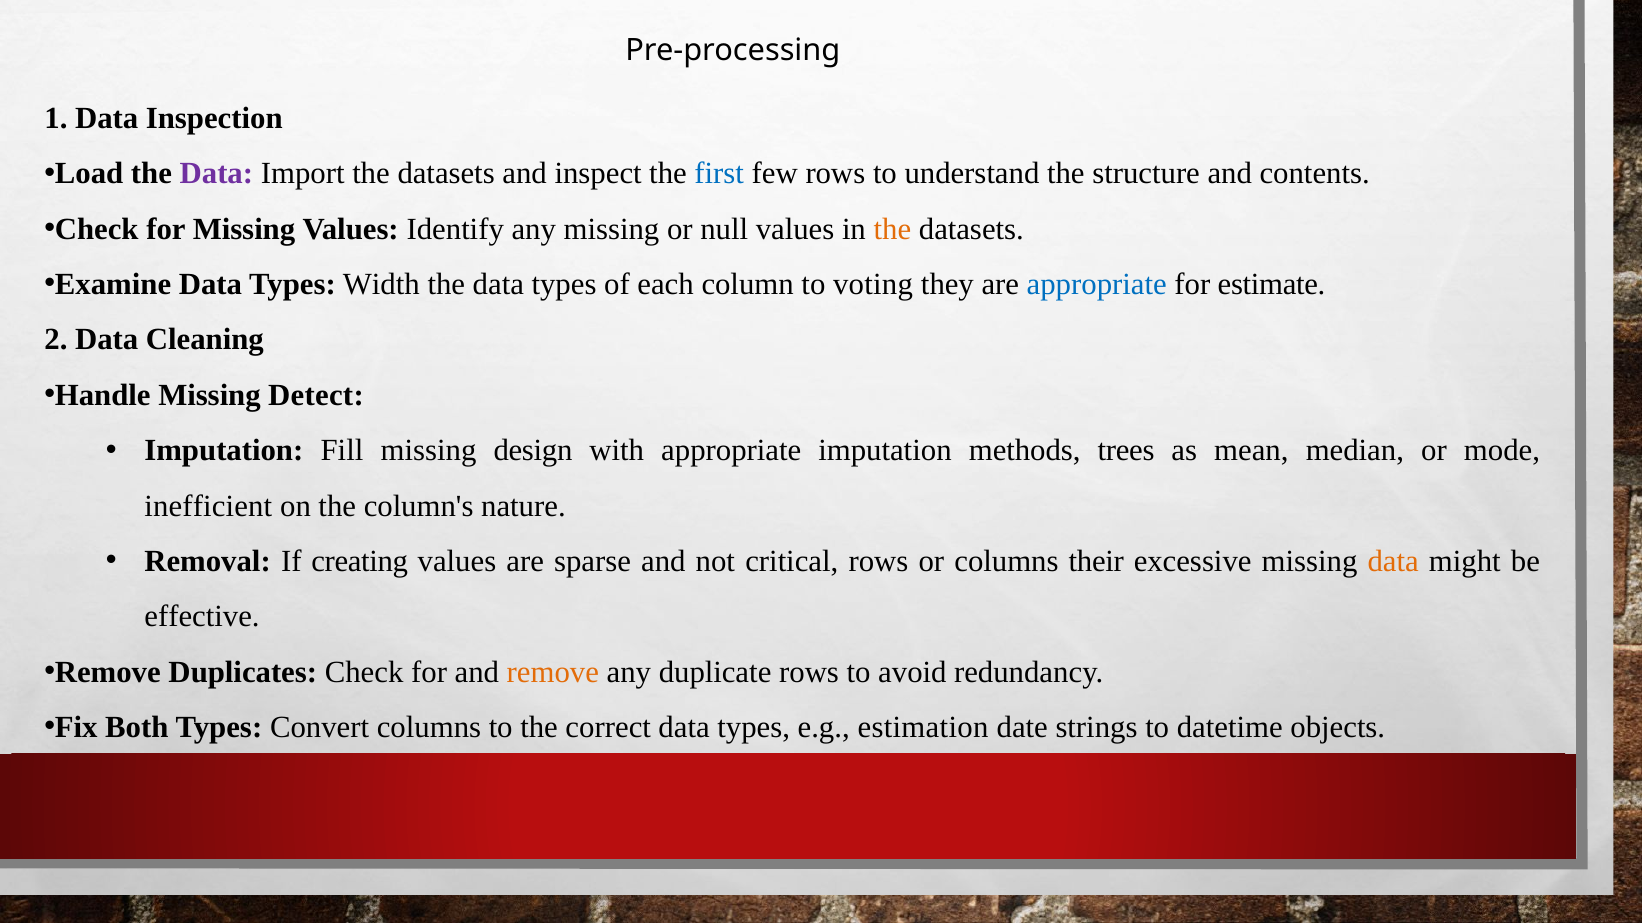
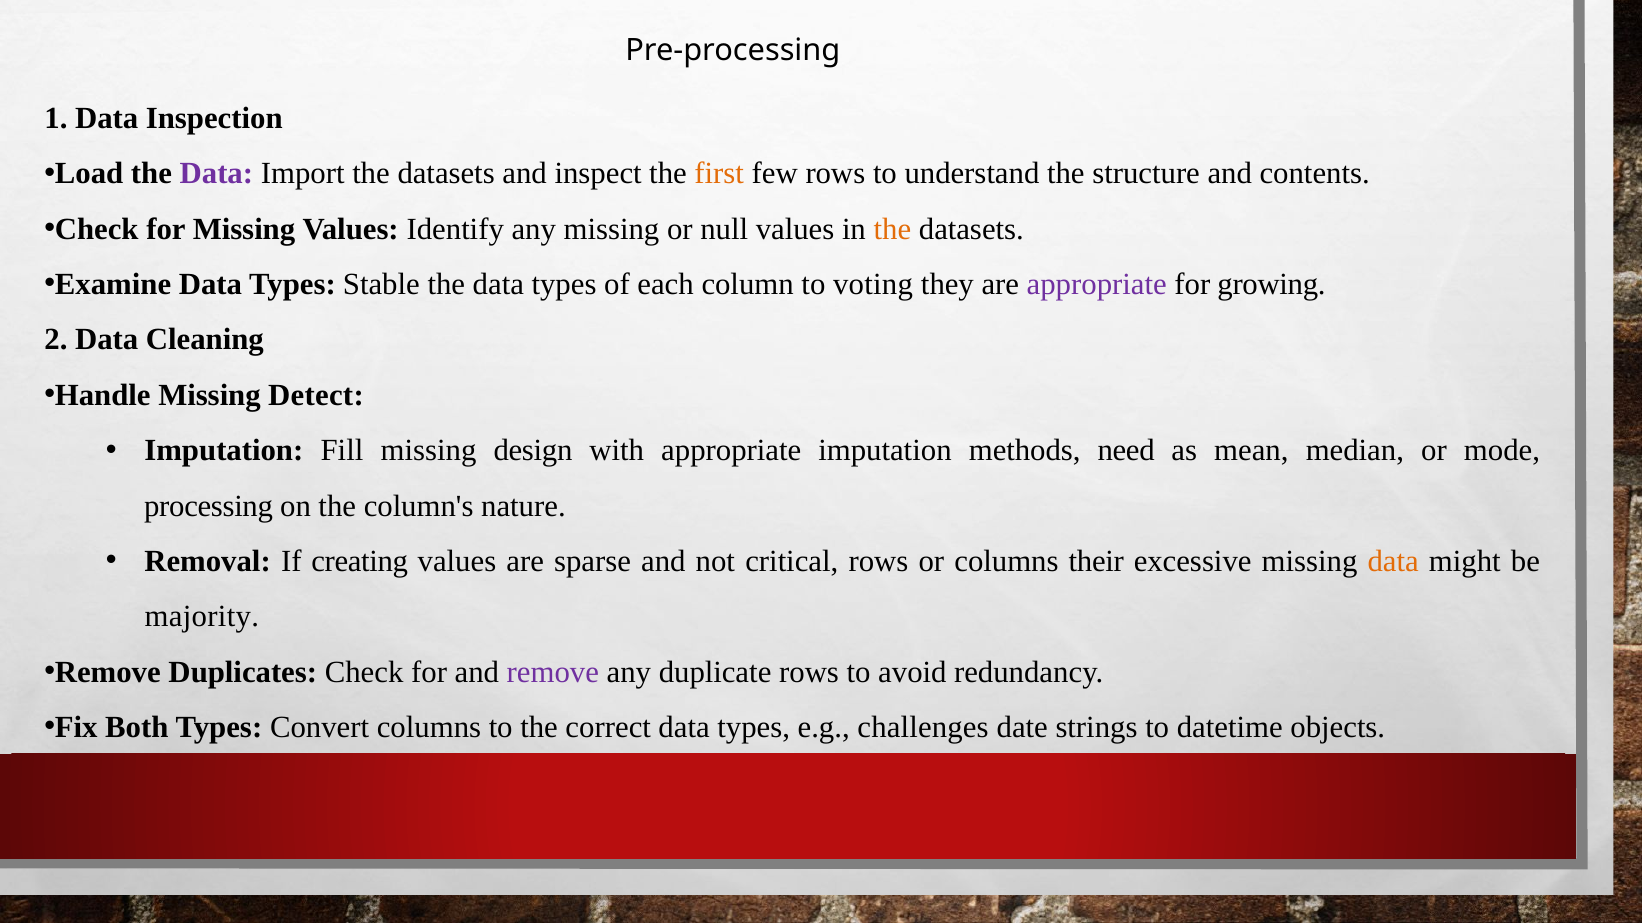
first colour: blue -> orange (719, 174)
Width: Width -> Stable (381, 285)
appropriate colour: blue -> purple (1097, 285)
estimate: estimate -> growing (1272, 285)
trees: trees -> need (1126, 451)
inefficient: inefficient -> processing (209, 506)
effective: effective -> majority (202, 617)
remove colour: orange -> purple (553, 673)
estimation: estimation -> challenges (923, 728)
